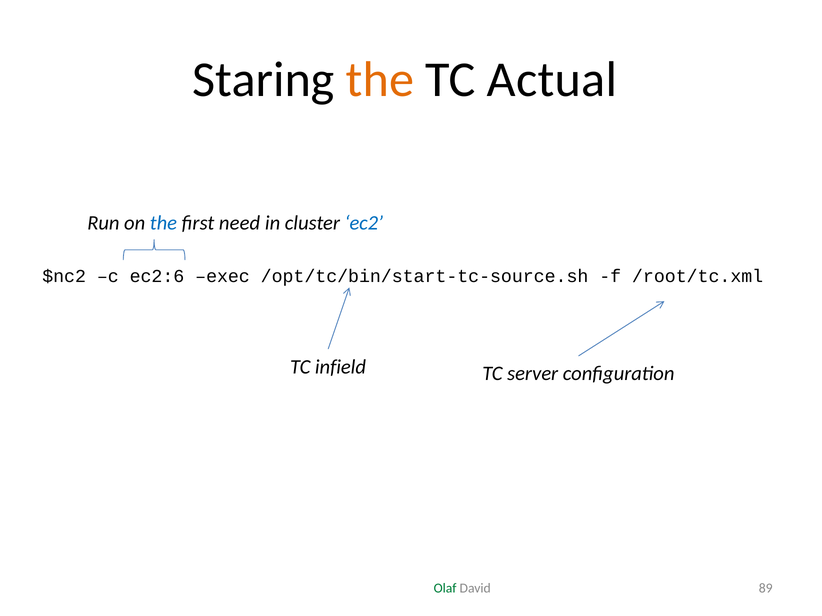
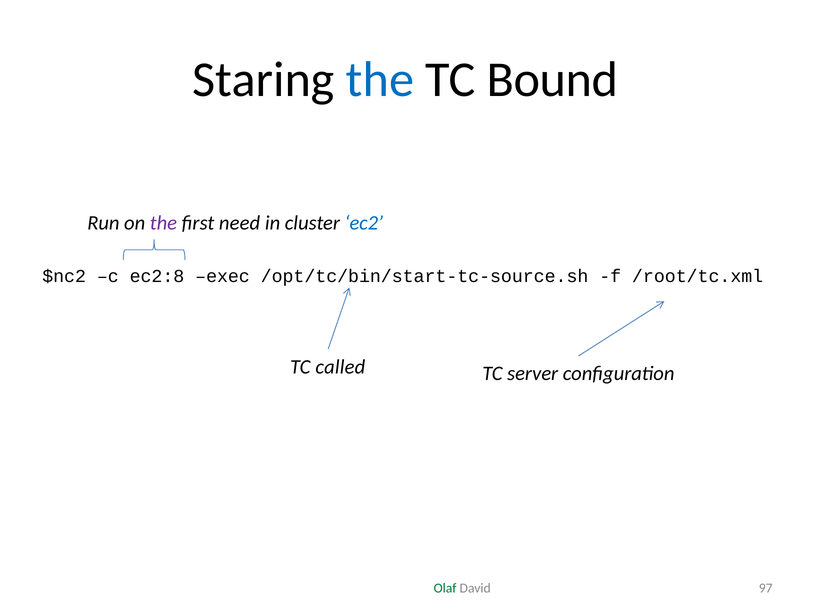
the colour: orange -> blue (380, 80)
Actual: Actual -> Bound (553, 80)
the colour: blue -> purple (163, 223)
ec2:6: ec2:6 -> ec2:8 (157, 277)
infield: infield -> called (340, 367)
89: 89 -> 97 (766, 589)
